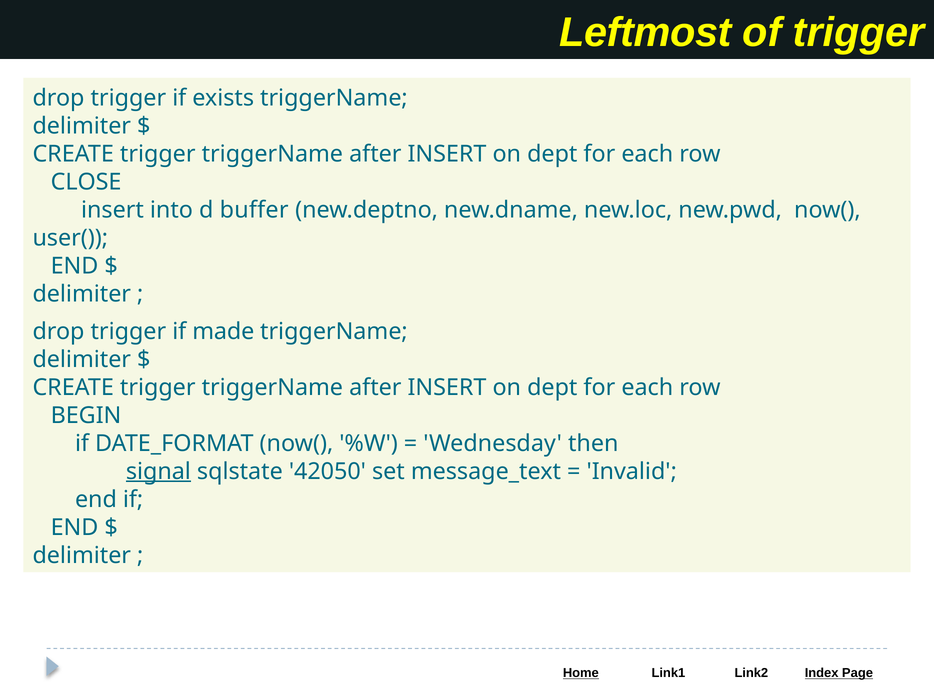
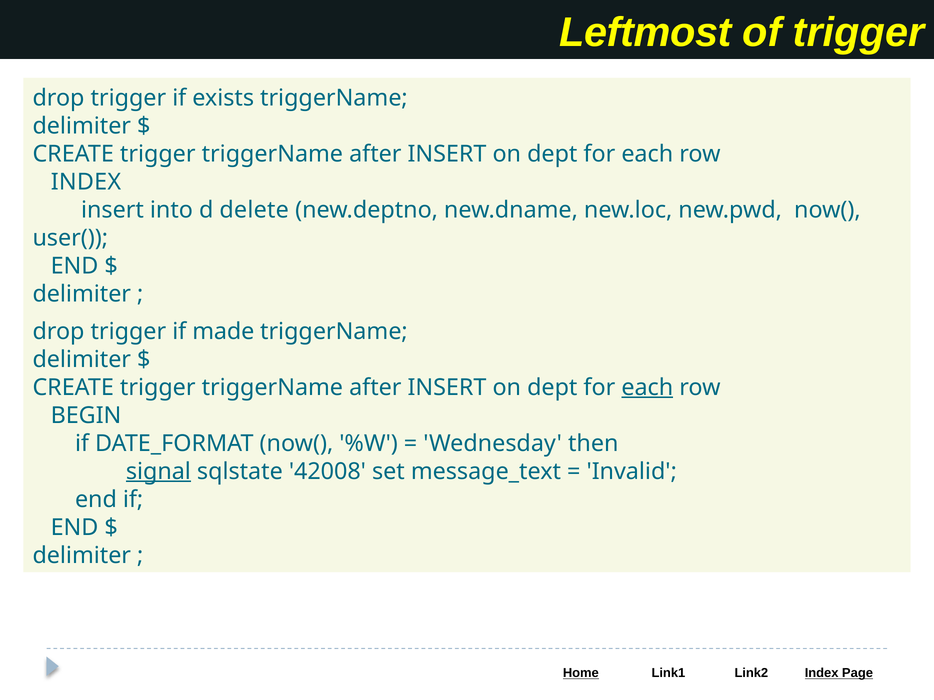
CLOSE: CLOSE -> INDEX (86, 182)
buffer: buffer -> delete (254, 210)
each underline: none -> present (647, 388)
42050: 42050 -> 42008 (327, 472)
